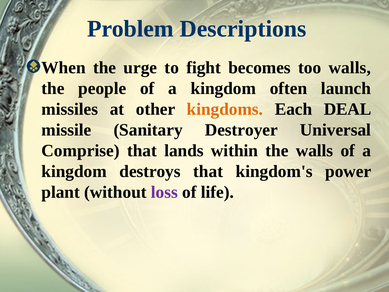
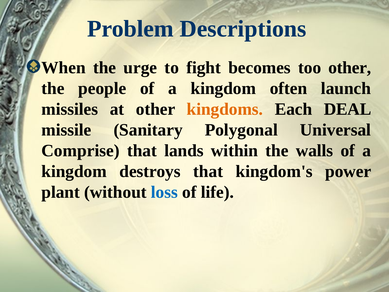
too walls: walls -> other (350, 67)
Destroyer: Destroyer -> Polygonal (241, 130)
loss colour: purple -> blue (164, 192)
